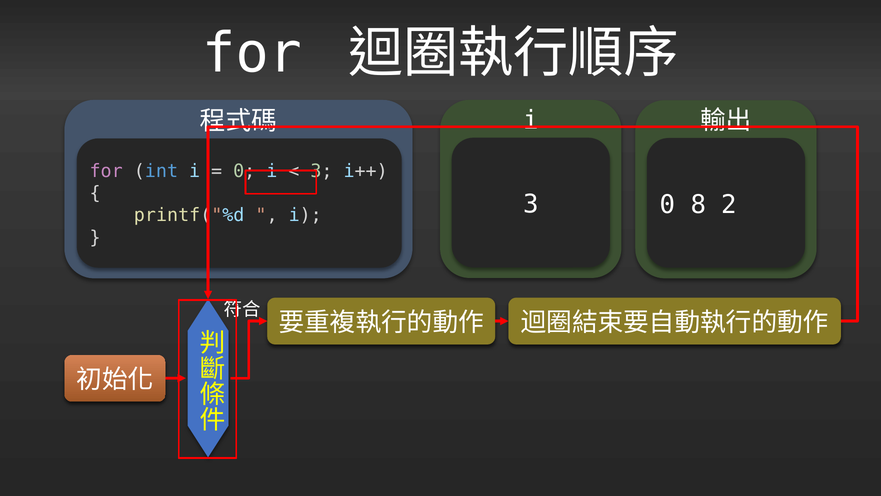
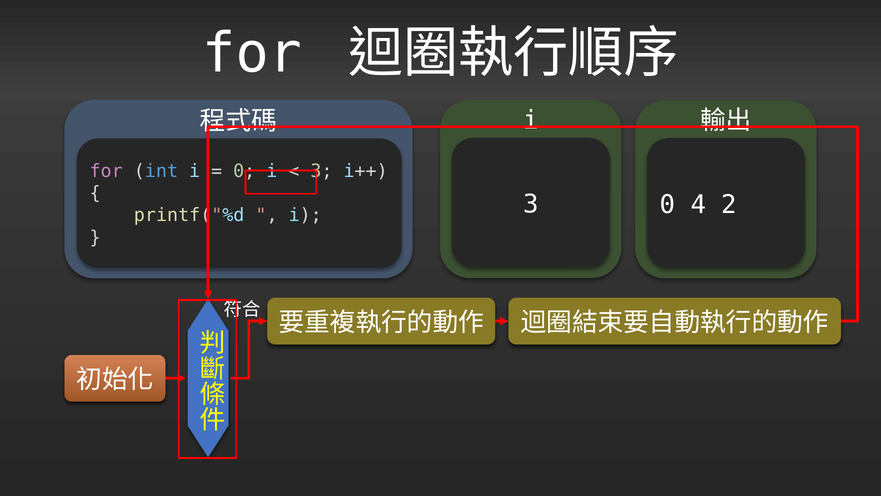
8: 8 -> 4 (698, 204)
